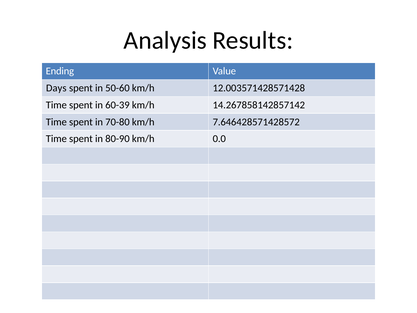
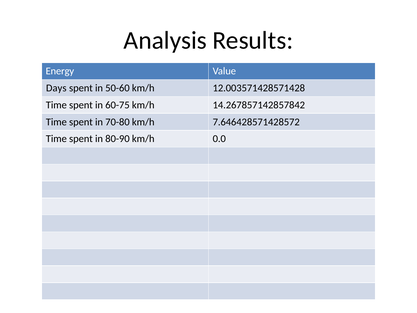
Ending: Ending -> Energy (60, 71)
60-39: 60-39 -> 60-75 (117, 105)
14.267858142857142: 14.267858142857142 -> 14.267857142857842 (259, 105)
